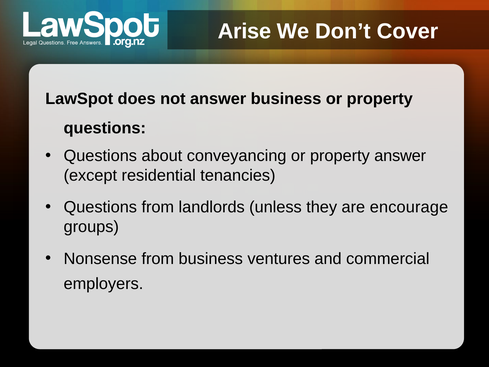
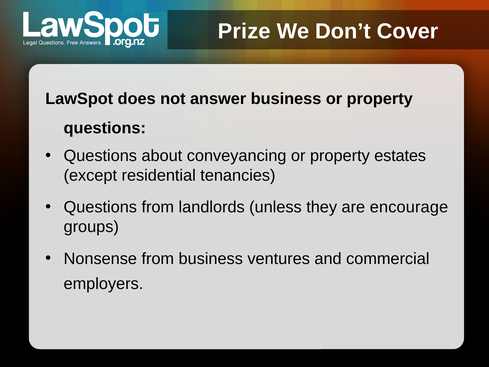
Arise: Arise -> Prize (244, 31)
property answer: answer -> estates (400, 156)
